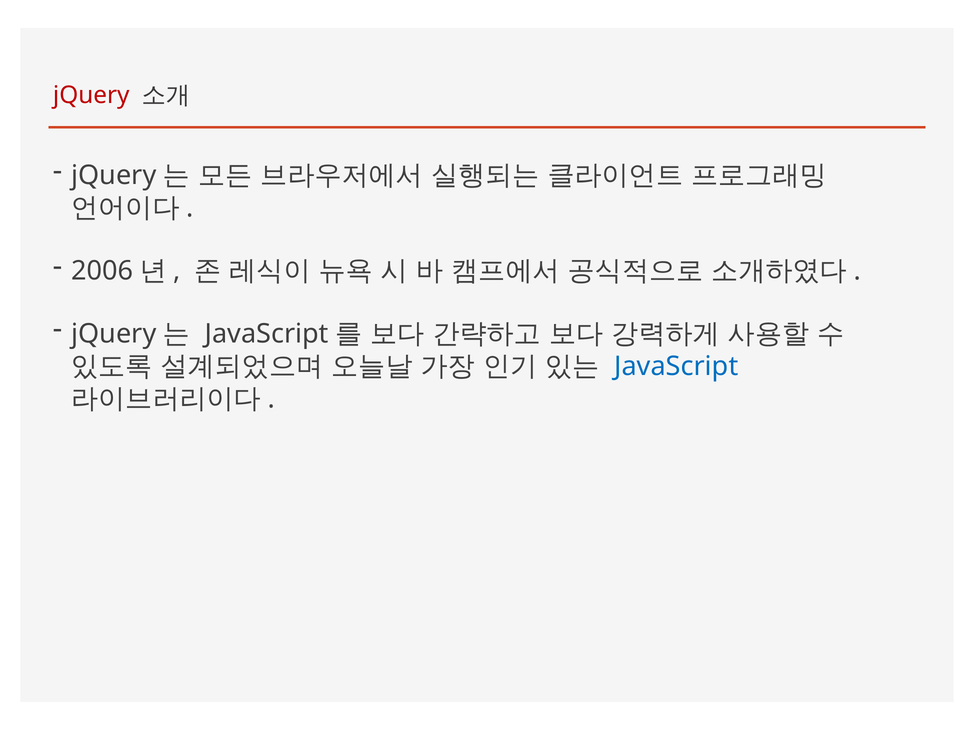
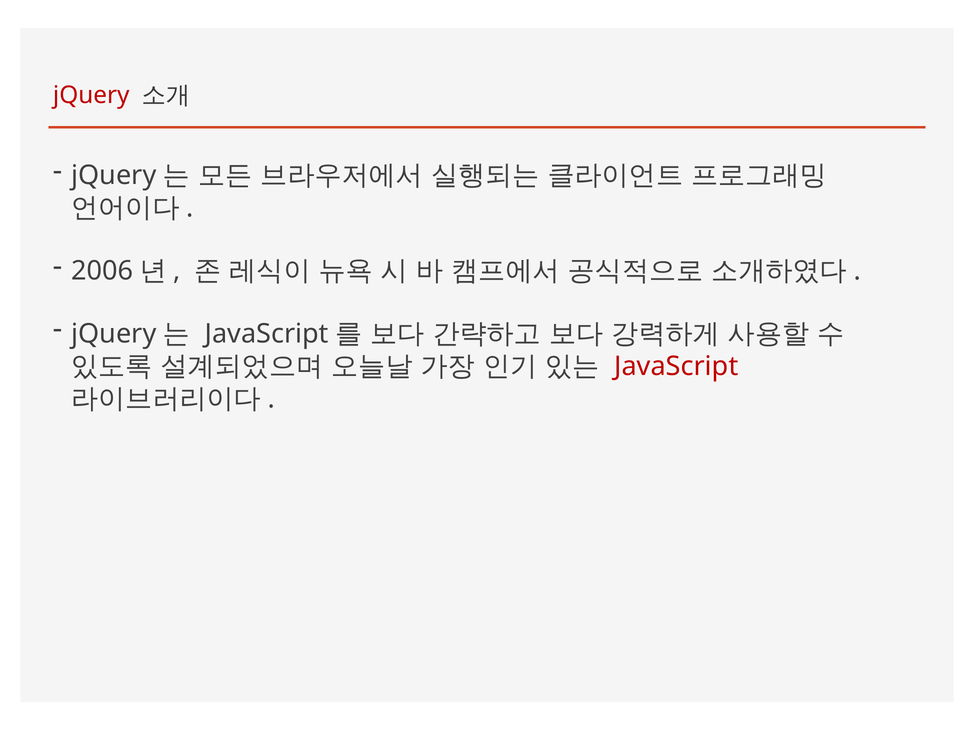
JavaScript colour: blue -> red (676, 367)
